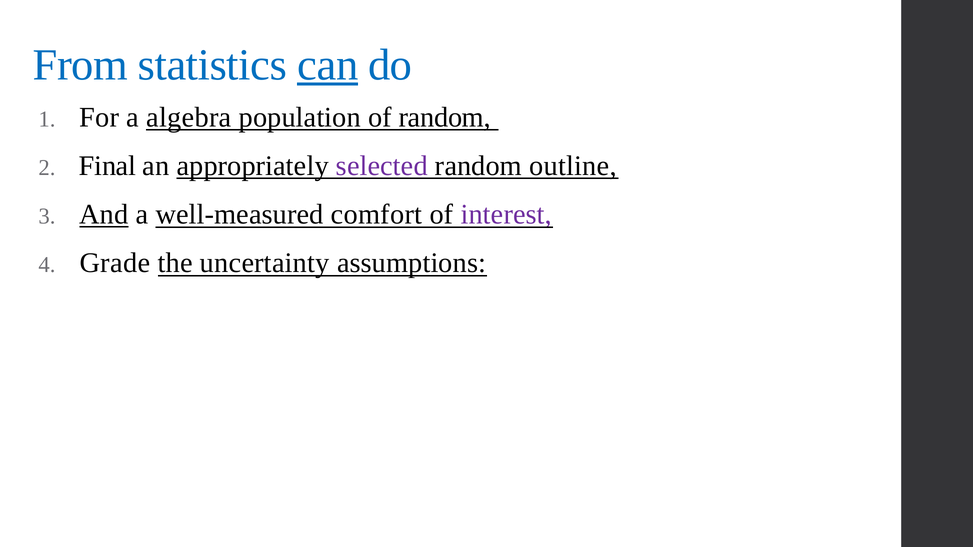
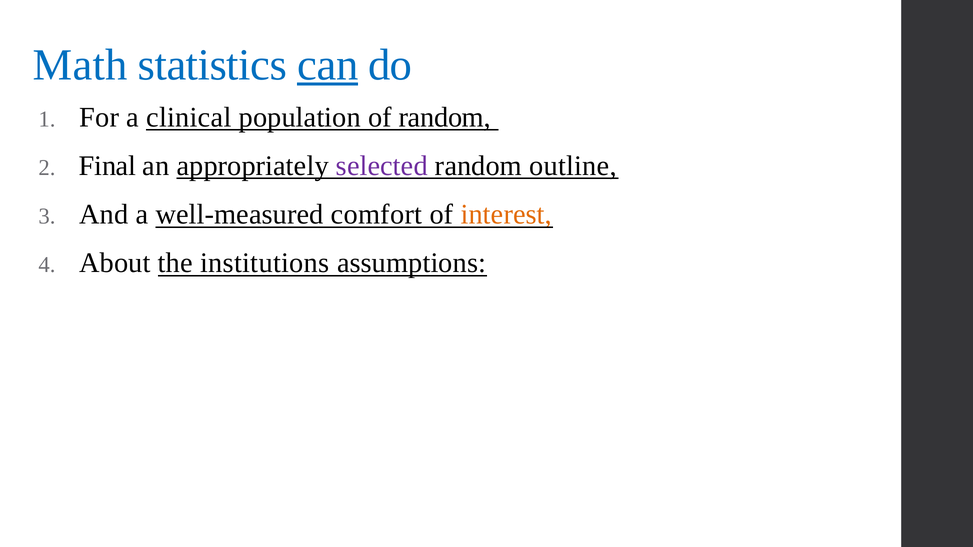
From: From -> Math (80, 65)
algebra: algebra -> clinical (189, 117)
And underline: present -> none (104, 215)
interest colour: purple -> orange (506, 215)
Grade: Grade -> About (115, 263)
uncertainty: uncertainty -> institutions (265, 263)
